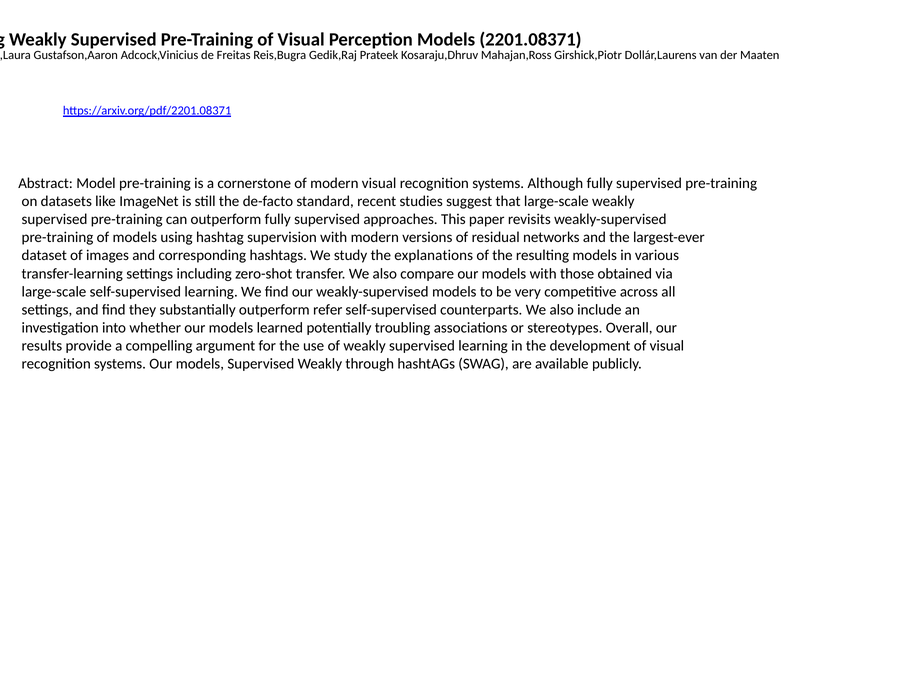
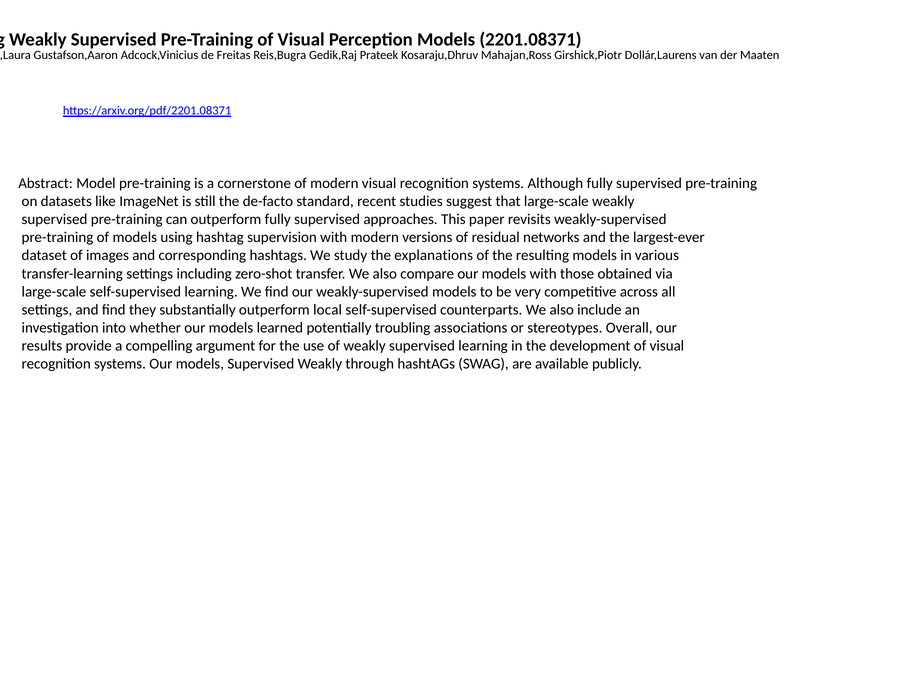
refer: refer -> local (328, 310)
